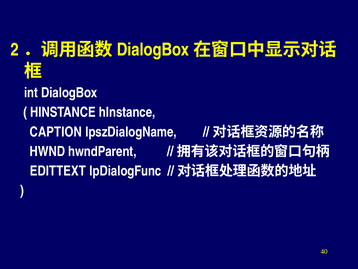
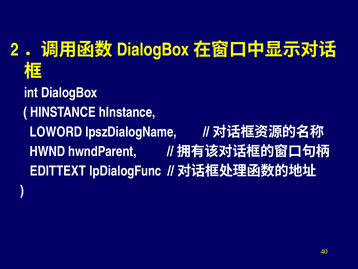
CAPTION: CAPTION -> LOWORD (56, 132)
